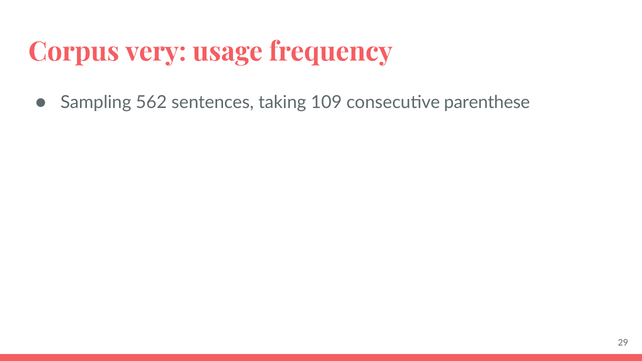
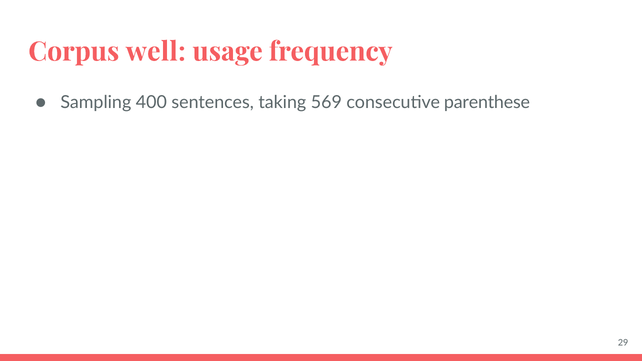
very: very -> well (156, 52)
562: 562 -> 400 (151, 102)
109: 109 -> 569 (326, 102)
